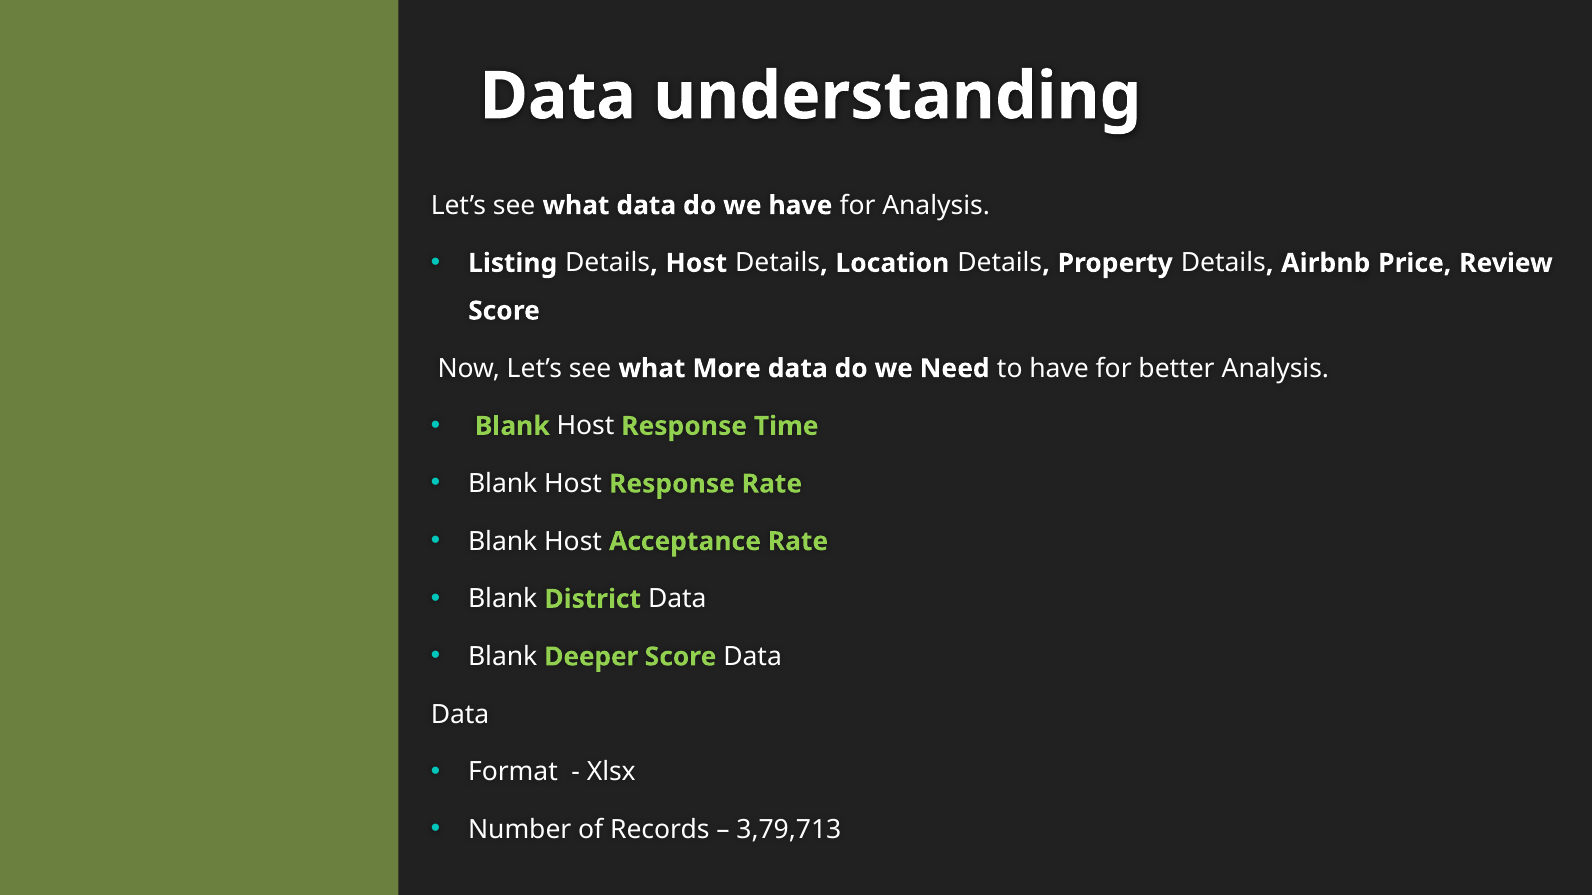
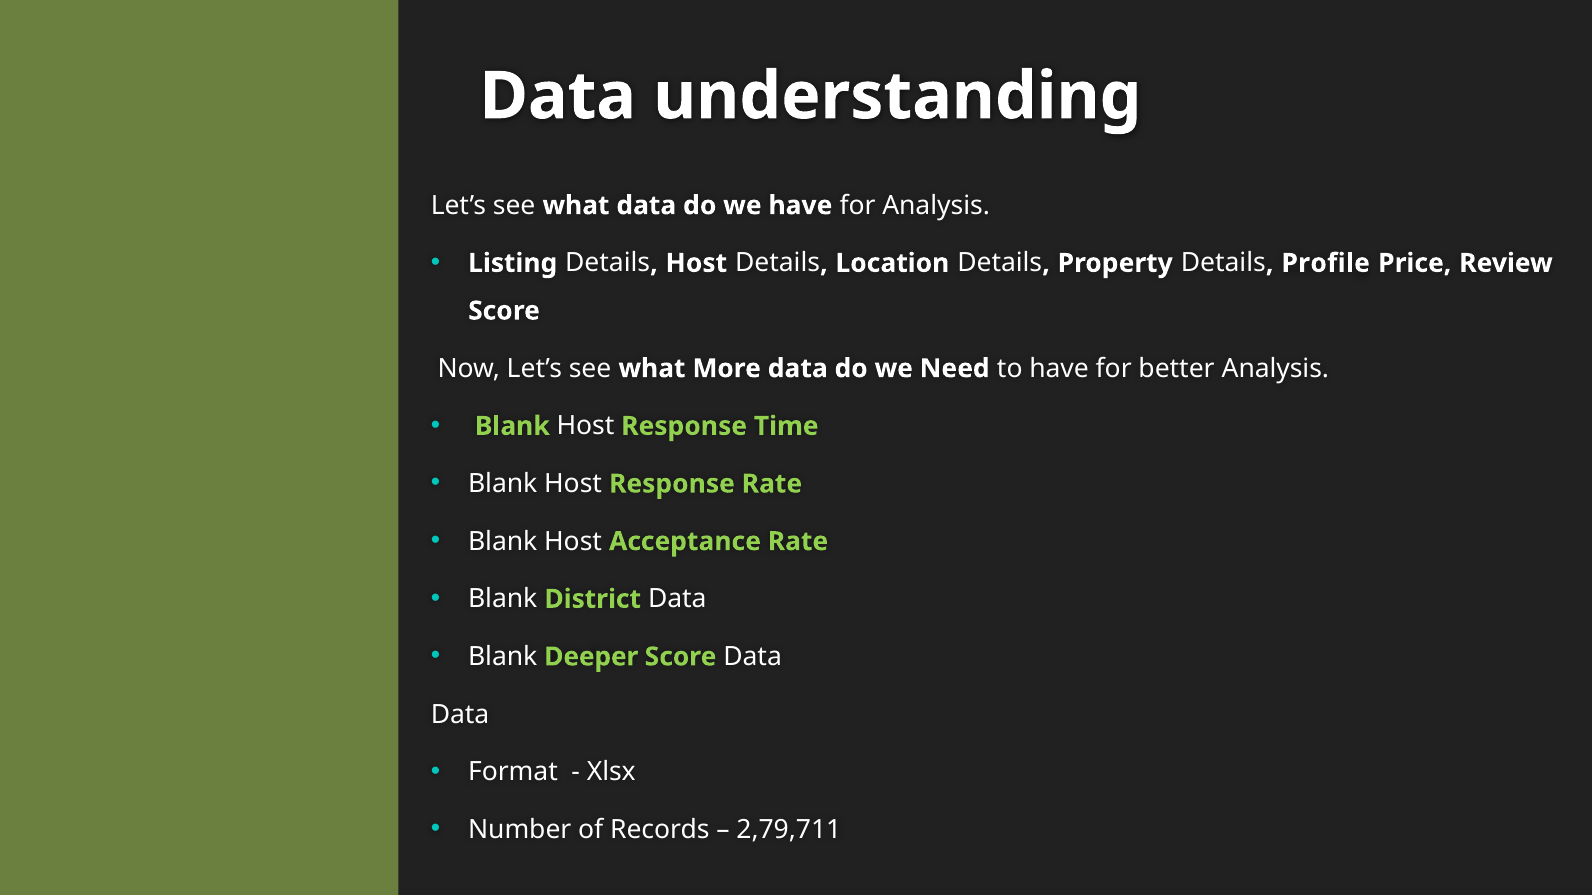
Airbnb: Airbnb -> Profile (1326, 263)
3,79,713: 3,79,713 -> 2,79,711 (789, 830)
